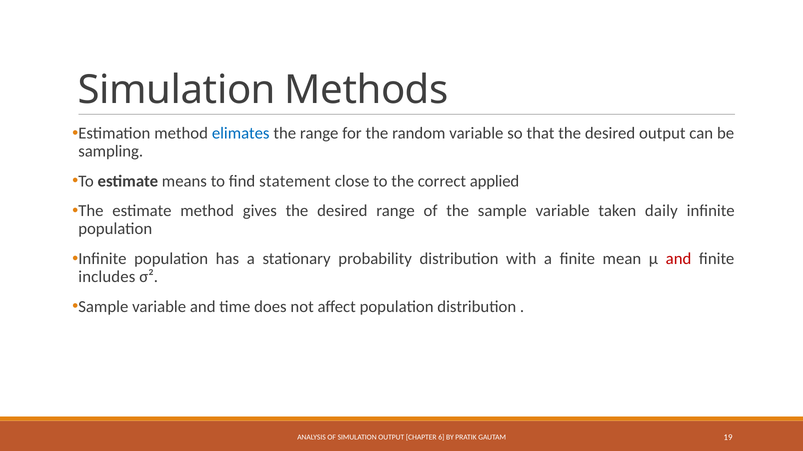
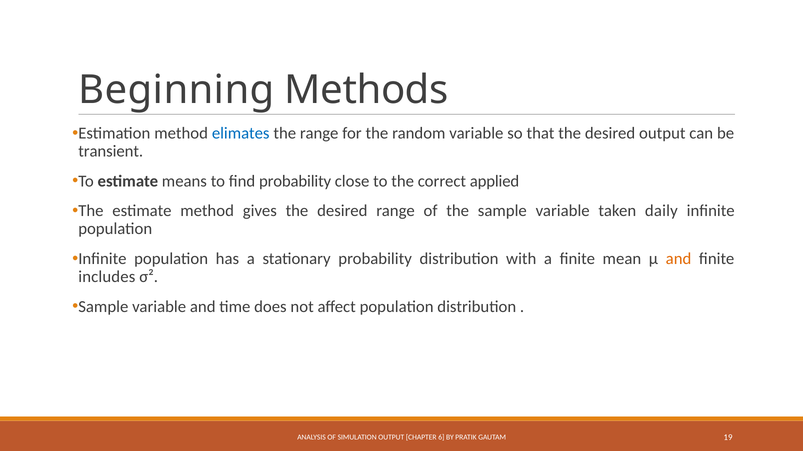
Simulation: Simulation -> Beginning (176, 90)
sampling: sampling -> transient (111, 152)
find statement: statement -> probability (295, 181)
and colour: red -> orange (679, 259)
